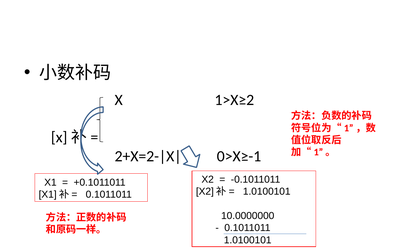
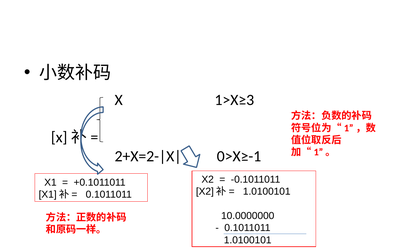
1>X≥2: 1>X≥2 -> 1>X≥3 (234, 100)
